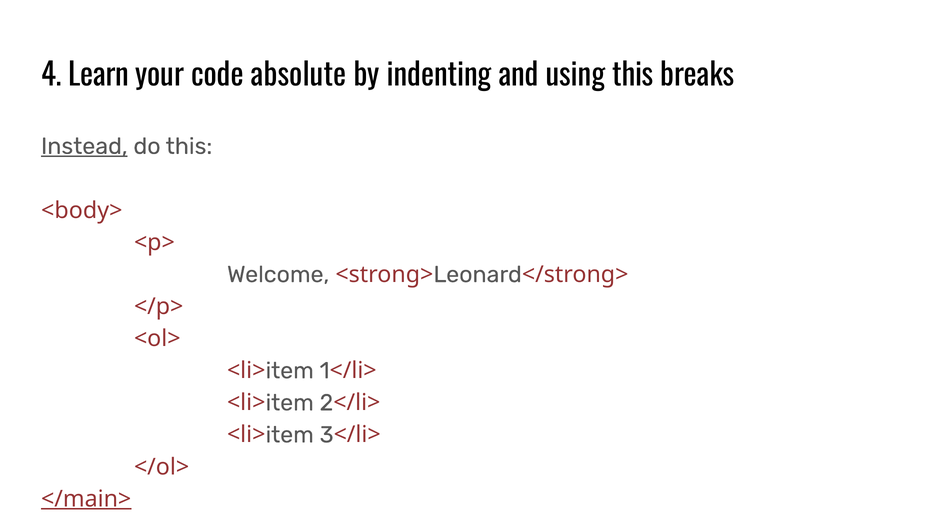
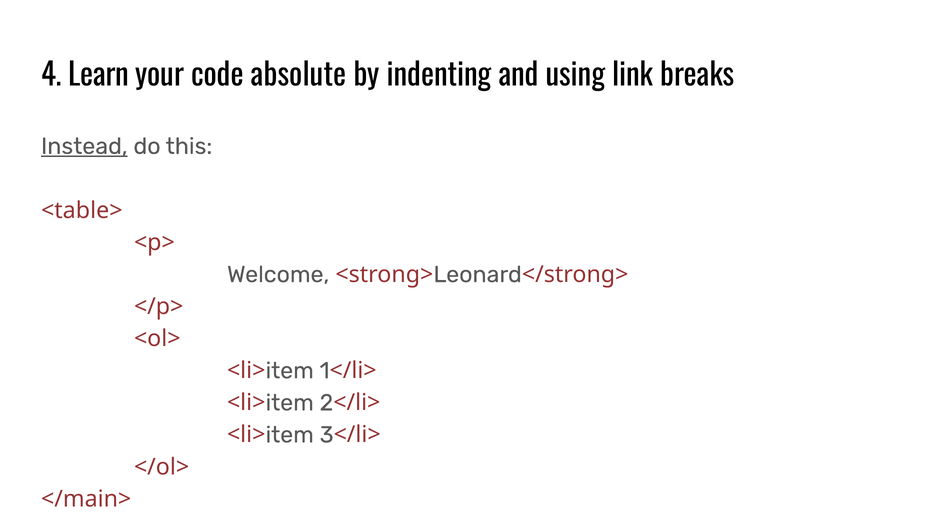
using this: this -> link (633, 75)
<body>: <body> -> <table> (82, 210)
</main> underline: present -> none (86, 499)
